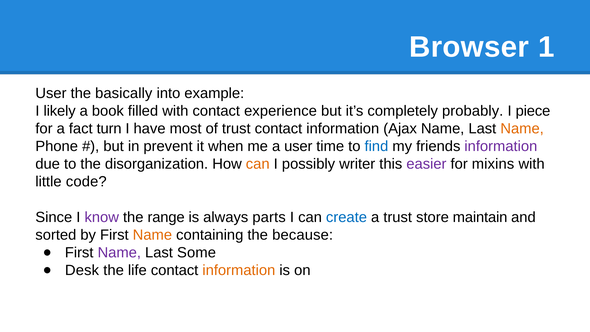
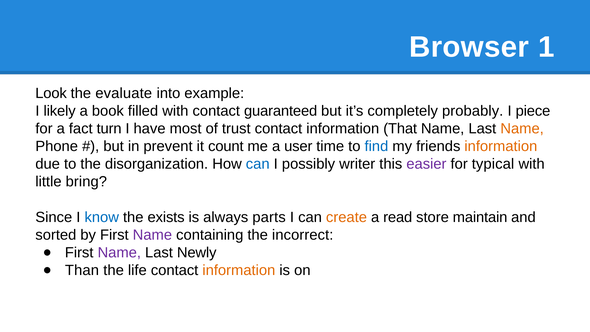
User: User -> Look (51, 93)
basically: basically -> evaluate (124, 93)
experience: experience -> guaranteed (281, 111)
Ajax: Ajax -> That (400, 129)
when: when -> count (226, 146)
information colour: purple -> orange (501, 146)
can colour: orange -> blue (258, 164)
mixins: mixins -> typical (493, 164)
code: code -> bring (86, 182)
know colour: purple -> blue (102, 217)
range: range -> exists (166, 217)
create colour: blue -> orange (346, 217)
a trust: trust -> read (398, 217)
Name colour: orange -> purple (152, 235)
because: because -> incorrect (303, 235)
Some: Some -> Newly (197, 253)
Desk: Desk -> Than (82, 270)
